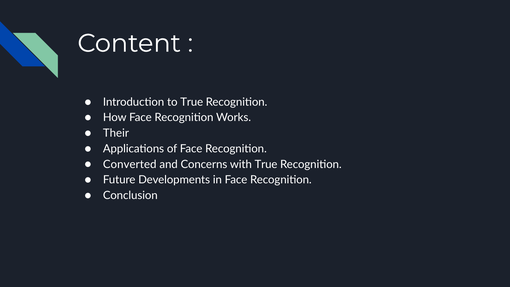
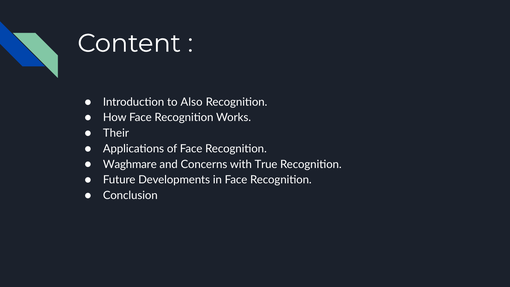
to True: True -> Also (192, 102)
Converted: Converted -> Waghmare (130, 164)
